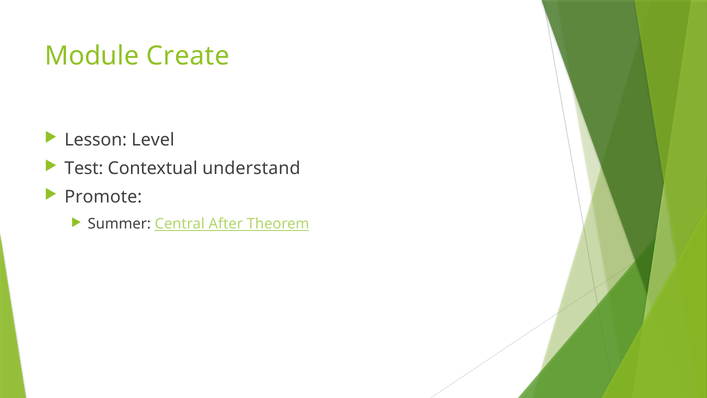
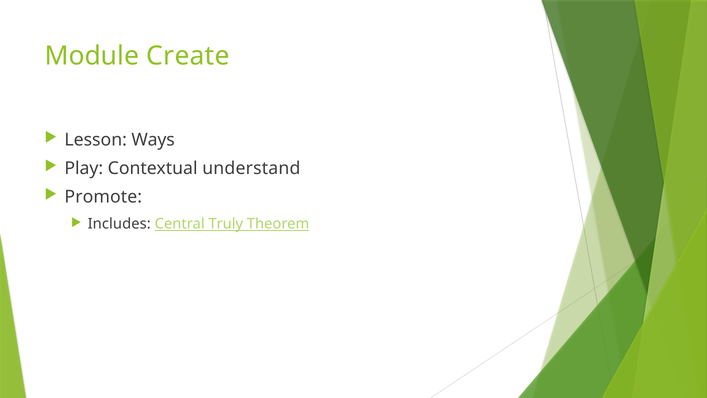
Level: Level -> Ways (153, 140)
Test: Test -> Play (84, 168)
Summer: Summer -> Includes (119, 224)
After: After -> Truly (226, 224)
